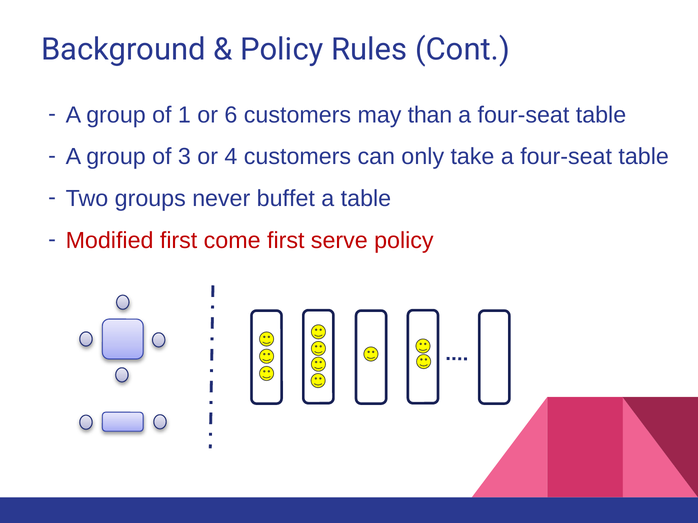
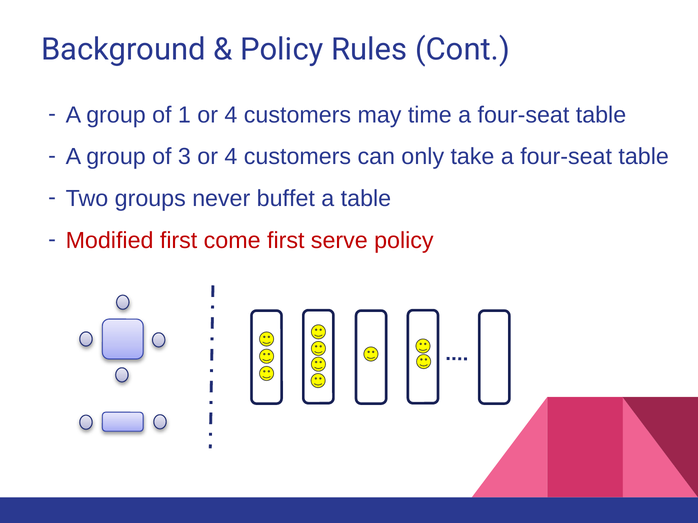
1 or 6: 6 -> 4 (231, 115)
than: than -> time (430, 115)
